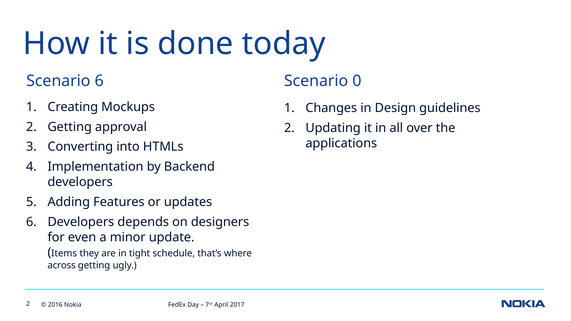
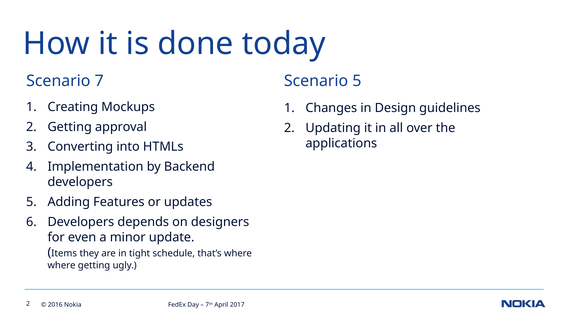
Scenario 6: 6 -> 7 (99, 81)
Scenario 0: 0 -> 5 (357, 81)
across: across -> where (62, 266)
